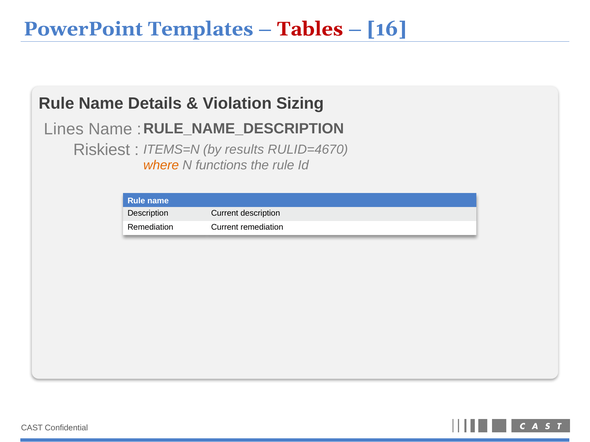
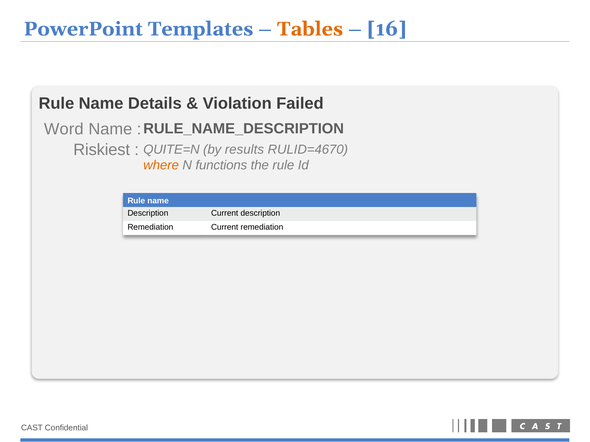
Tables colour: red -> orange (310, 29)
Sizing: Sizing -> Failed (300, 103)
Lines: Lines -> Word (64, 129)
ITEMS=N: ITEMS=N -> QUITE=N (171, 150)
